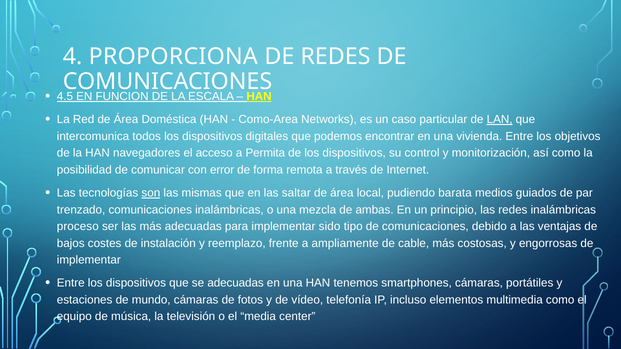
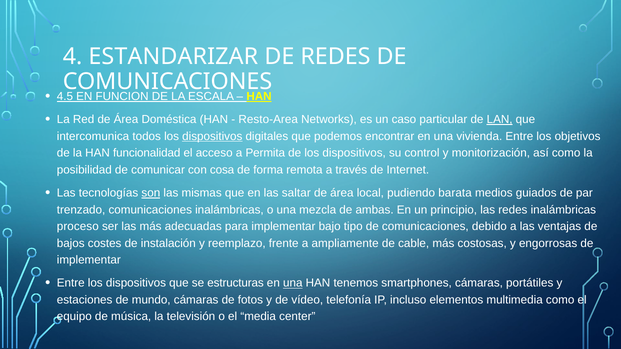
PROPORCIONA: PROPORCIONA -> ESTANDARIZAR (173, 56)
Como-Area: Como-Area -> Resto-Area (268, 120)
dispositivos underline: none -> present (212, 136)
navegadores: navegadores -> funcionalidad (147, 153)
error: error -> cosa (222, 170)
sido: sido -> bajo (330, 227)
se adecuadas: adecuadas -> estructuras (236, 283)
una underline: none -> present (293, 283)
